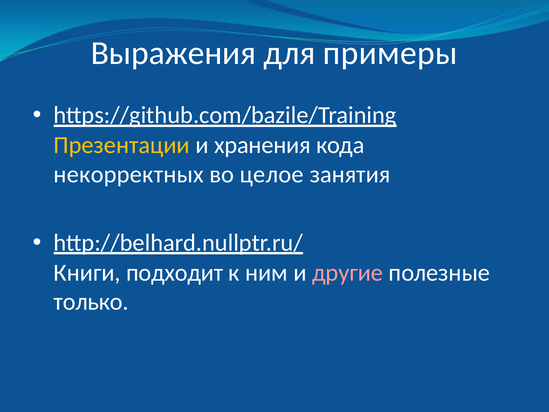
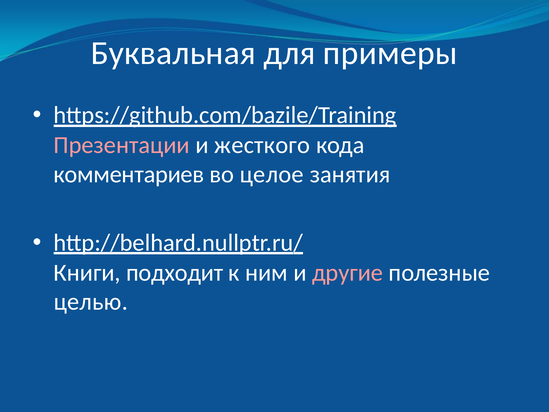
Выражения: Выражения -> Буквальная (173, 53)
Презентации colour: yellow -> pink (122, 145)
хранения: хранения -> жесткого (262, 145)
некорректных: некорректных -> комментариев (129, 174)
только: только -> целью (91, 302)
